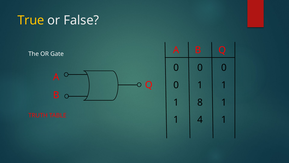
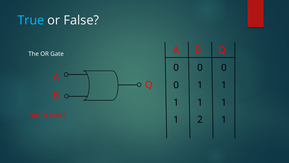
True colour: yellow -> light blue (31, 20)
8: 8 -> 1 (200, 102)
4: 4 -> 2 (200, 119)
